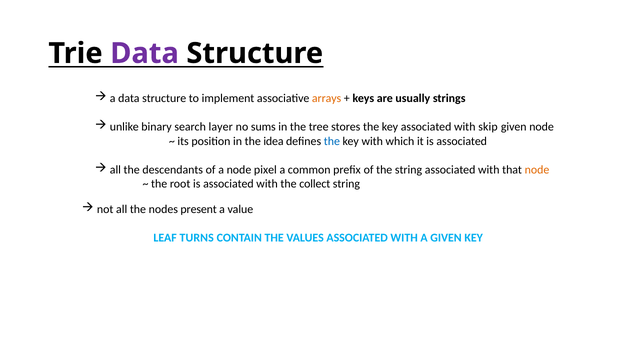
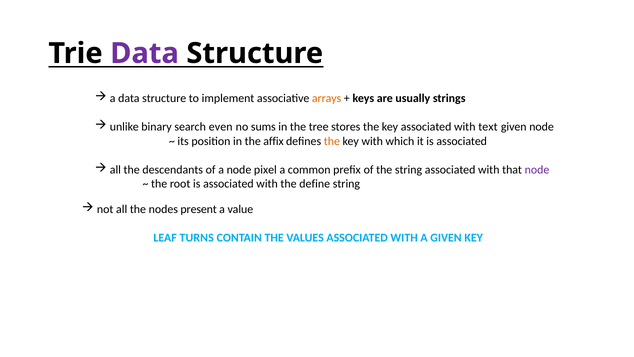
layer: layer -> even (221, 127)
skip: skip -> text (488, 127)
idea: idea -> affix (273, 141)
the colour: blue -> orange (332, 141)
node colour: orange -> purple (537, 170)
collect: collect -> define (315, 184)
